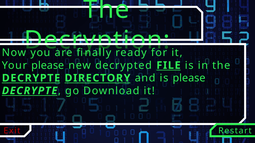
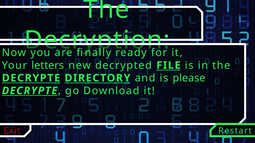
Your please: please -> letters (48, 66)
